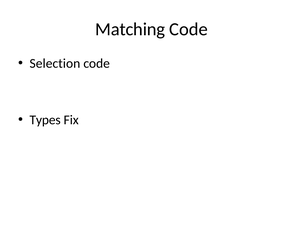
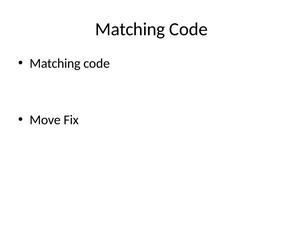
Selection: Selection -> Matching (55, 64)
Types: Types -> Move (45, 120)
